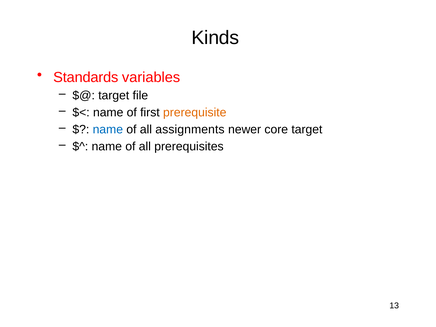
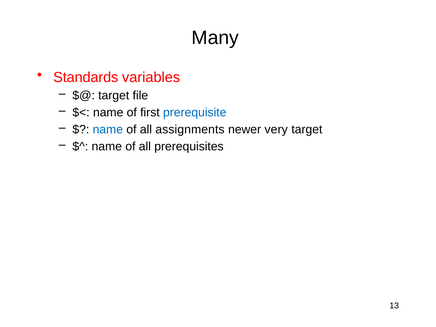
Kinds: Kinds -> Many (215, 38)
prerequisite colour: orange -> blue (195, 113)
core: core -> very (276, 129)
